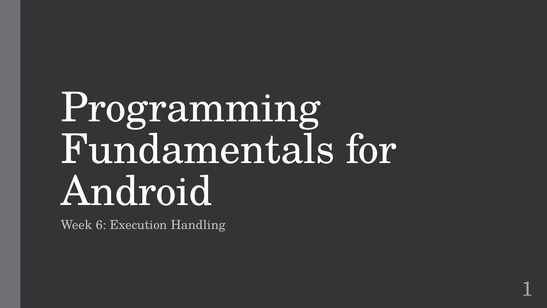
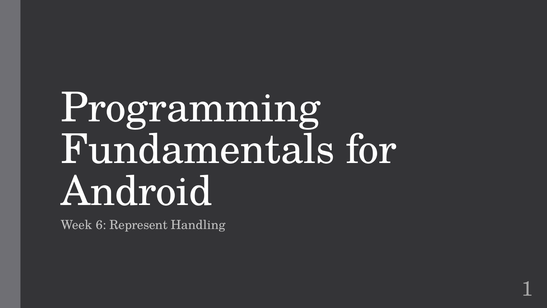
Execution: Execution -> Represent (139, 225)
